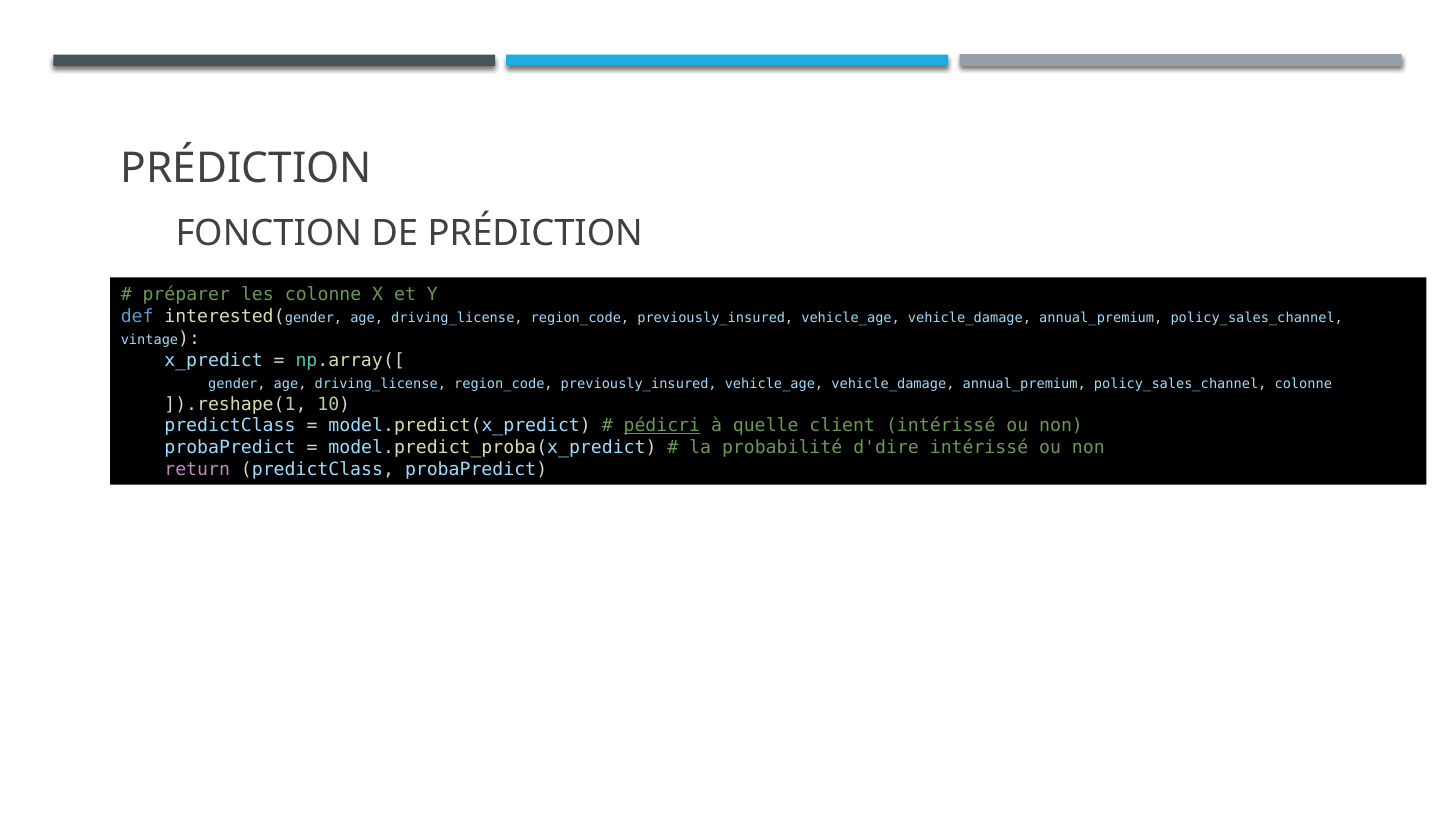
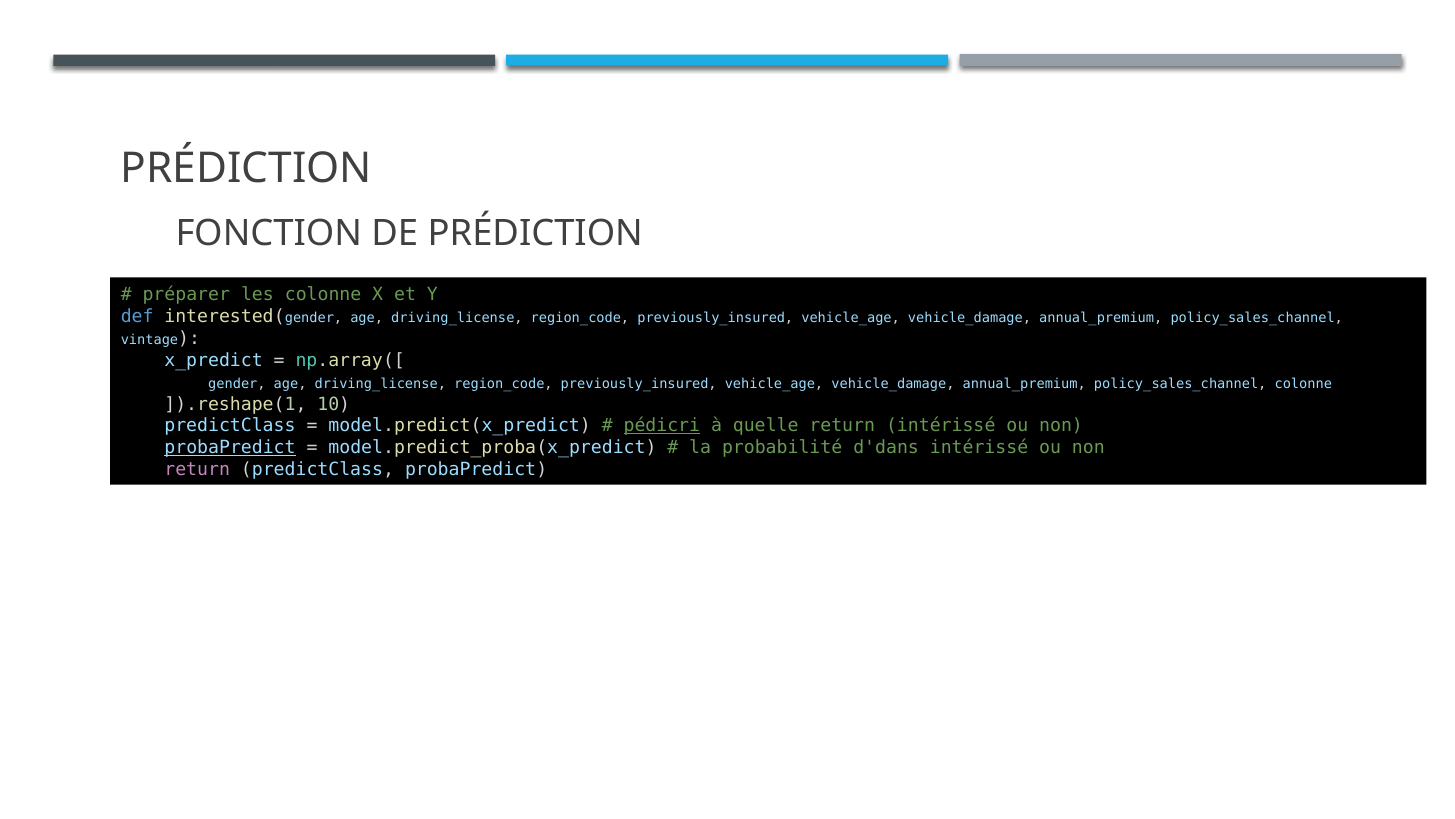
quelle client: client -> return (842, 426)
probaPredict underline: none -> present (230, 448)
d'dire: d'dire -> d'dans (886, 448)
